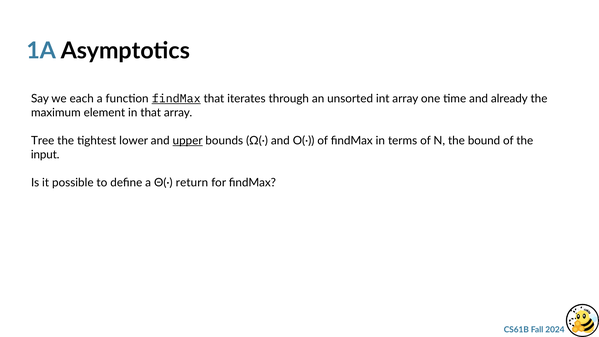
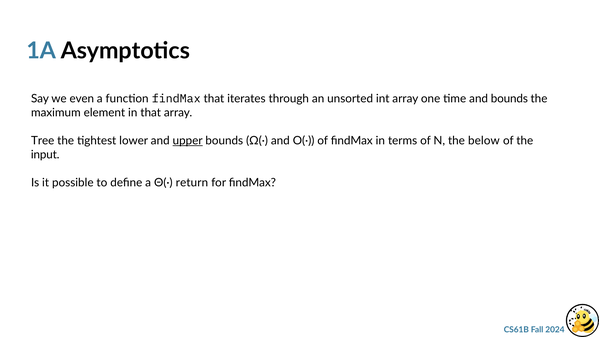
each: each -> even (82, 99)
findMax underline: present -> none (176, 99)
and already: already -> bounds (509, 99)
bound: bound -> below (484, 141)
